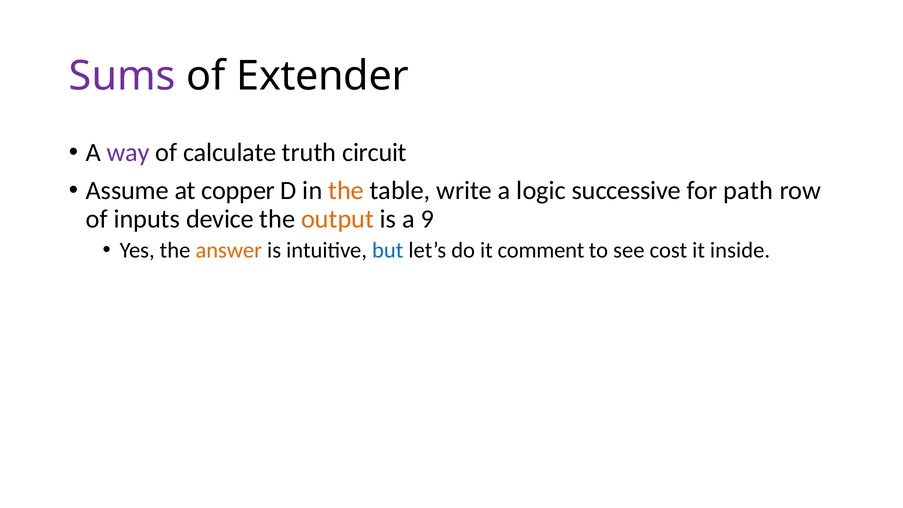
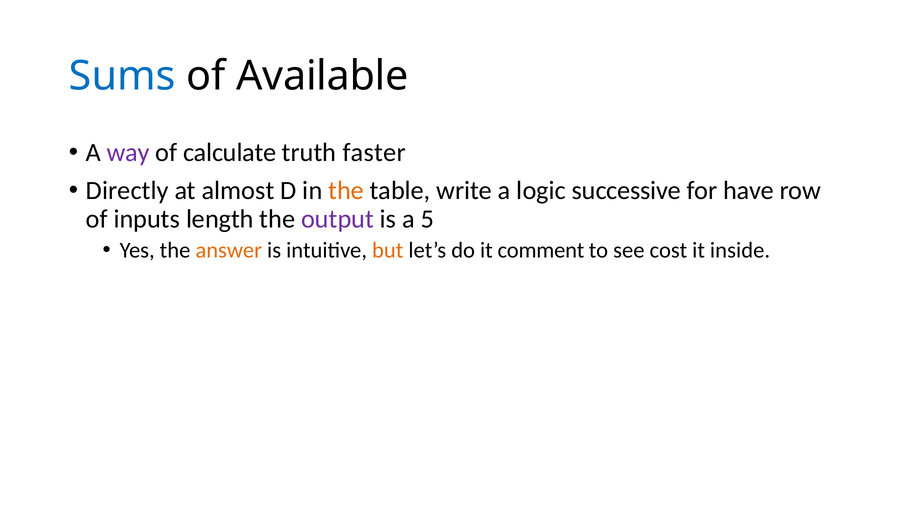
Sums colour: purple -> blue (122, 76)
Extender: Extender -> Available (322, 76)
circuit: circuit -> faster (374, 153)
Assume: Assume -> Directly (127, 191)
copper: copper -> almost (238, 191)
path: path -> have (749, 191)
device: device -> length (220, 219)
output colour: orange -> purple (338, 219)
9: 9 -> 5 (427, 219)
but colour: blue -> orange (388, 250)
